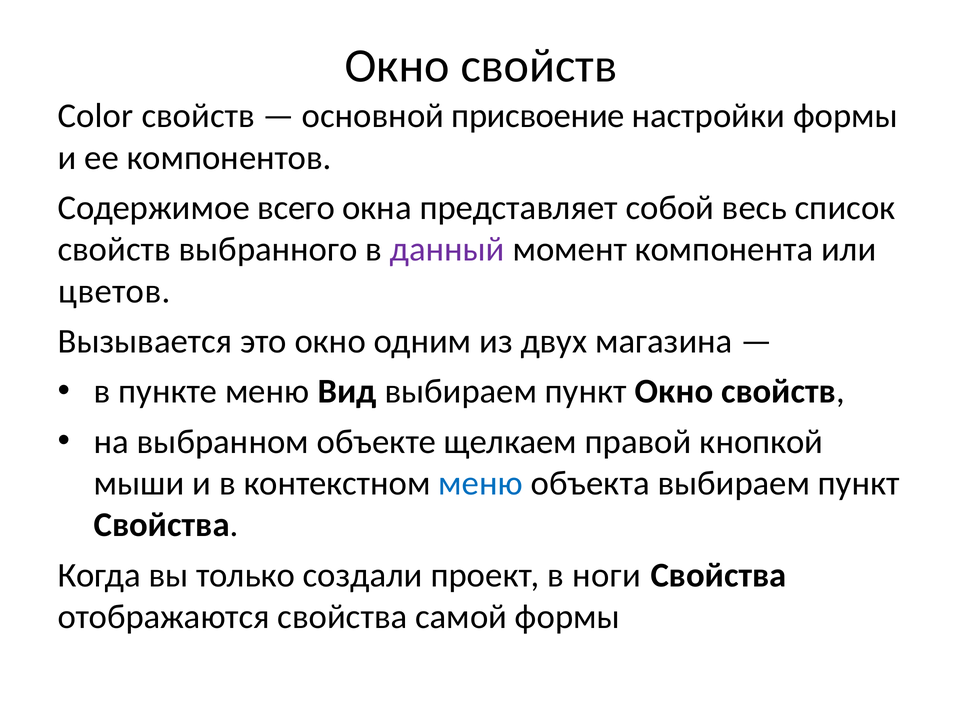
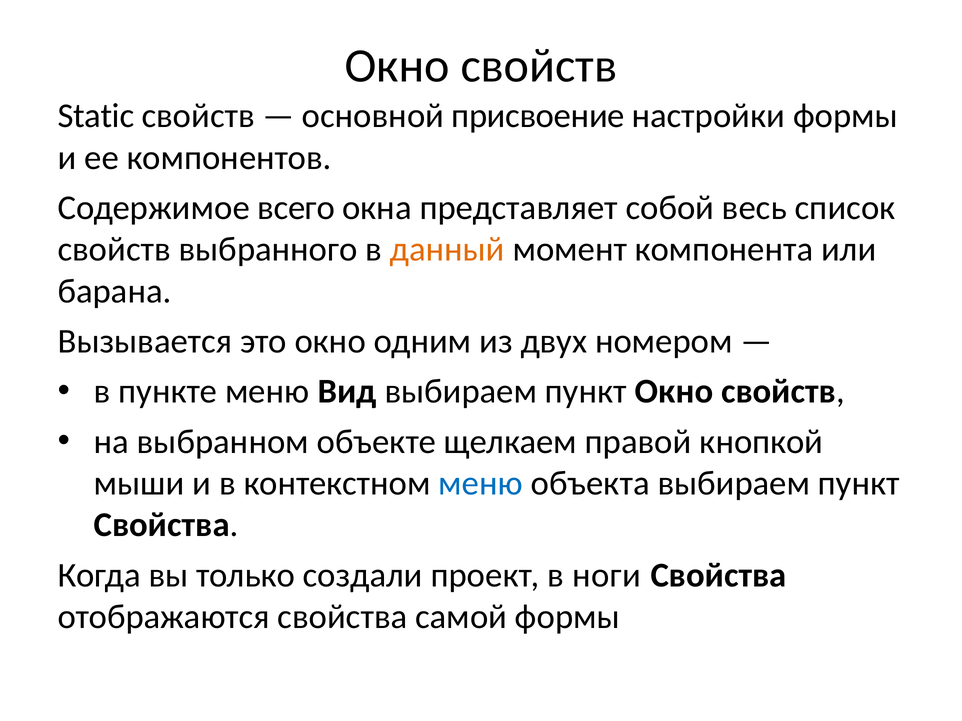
Color: Color -> Static (96, 116)
данный colour: purple -> orange (447, 250)
цветов: цветов -> барана (115, 291)
магазина: магазина -> номером (664, 342)
